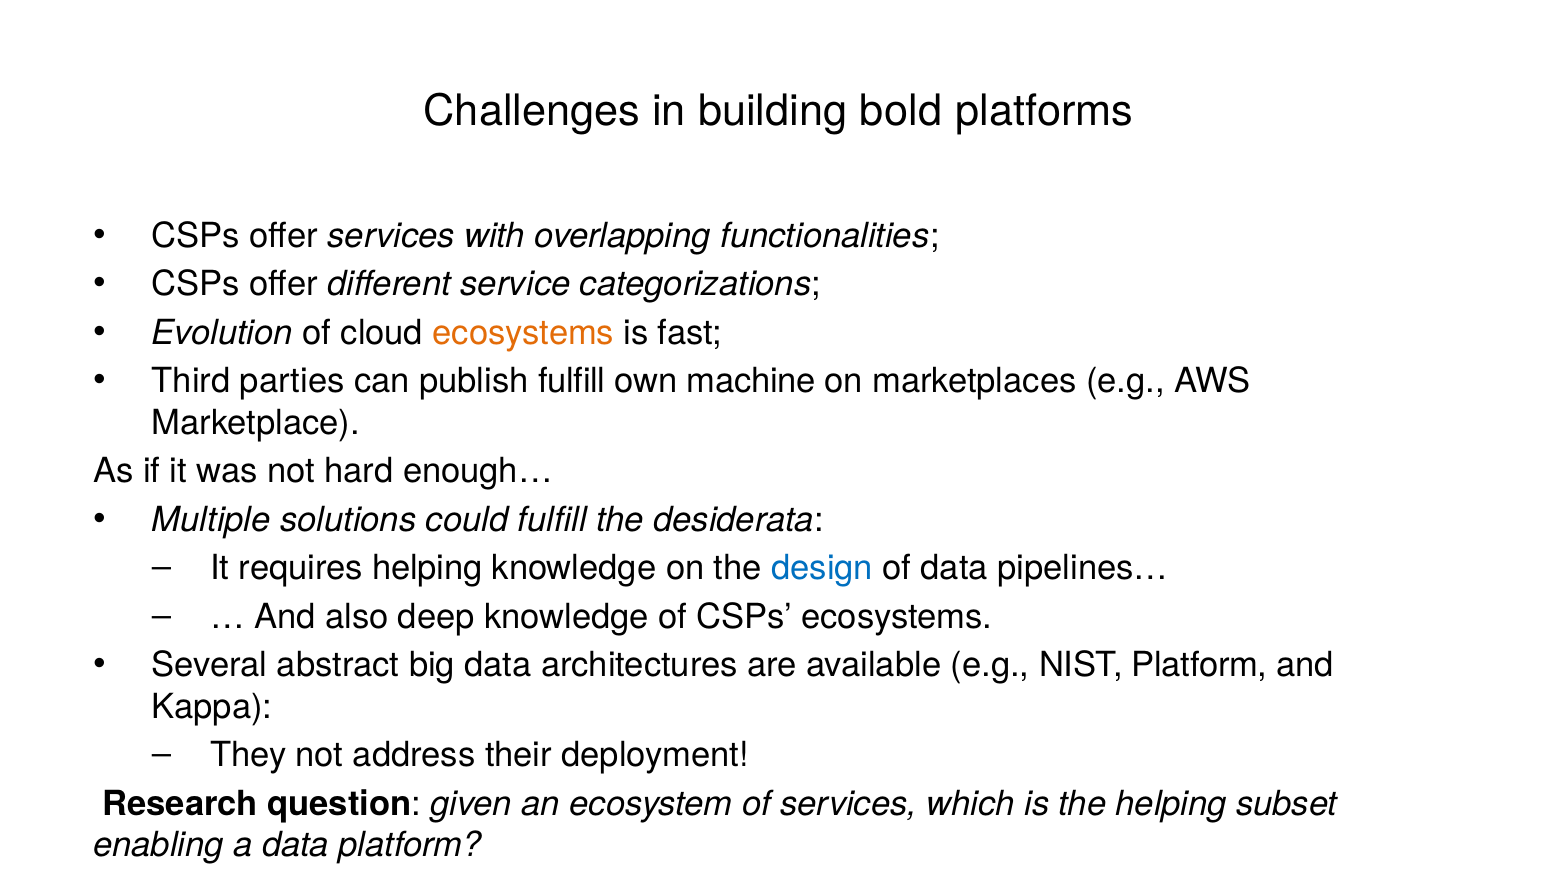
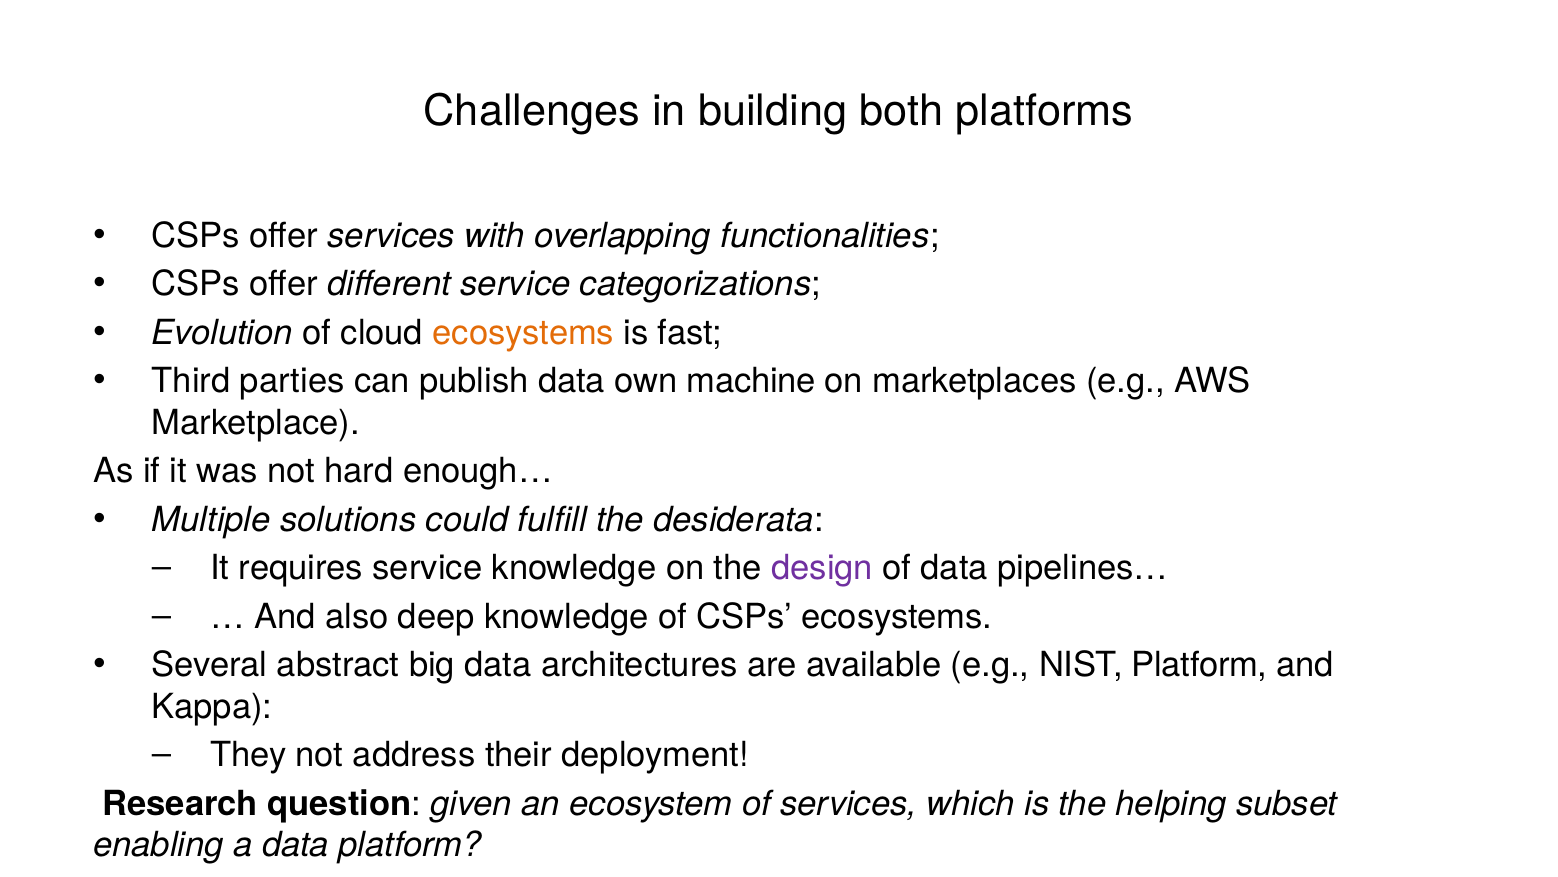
bold: bold -> both (902, 111)
publish fulfill: fulfill -> data (572, 381)
requires helping: helping -> service (427, 568)
design colour: blue -> purple (822, 568)
